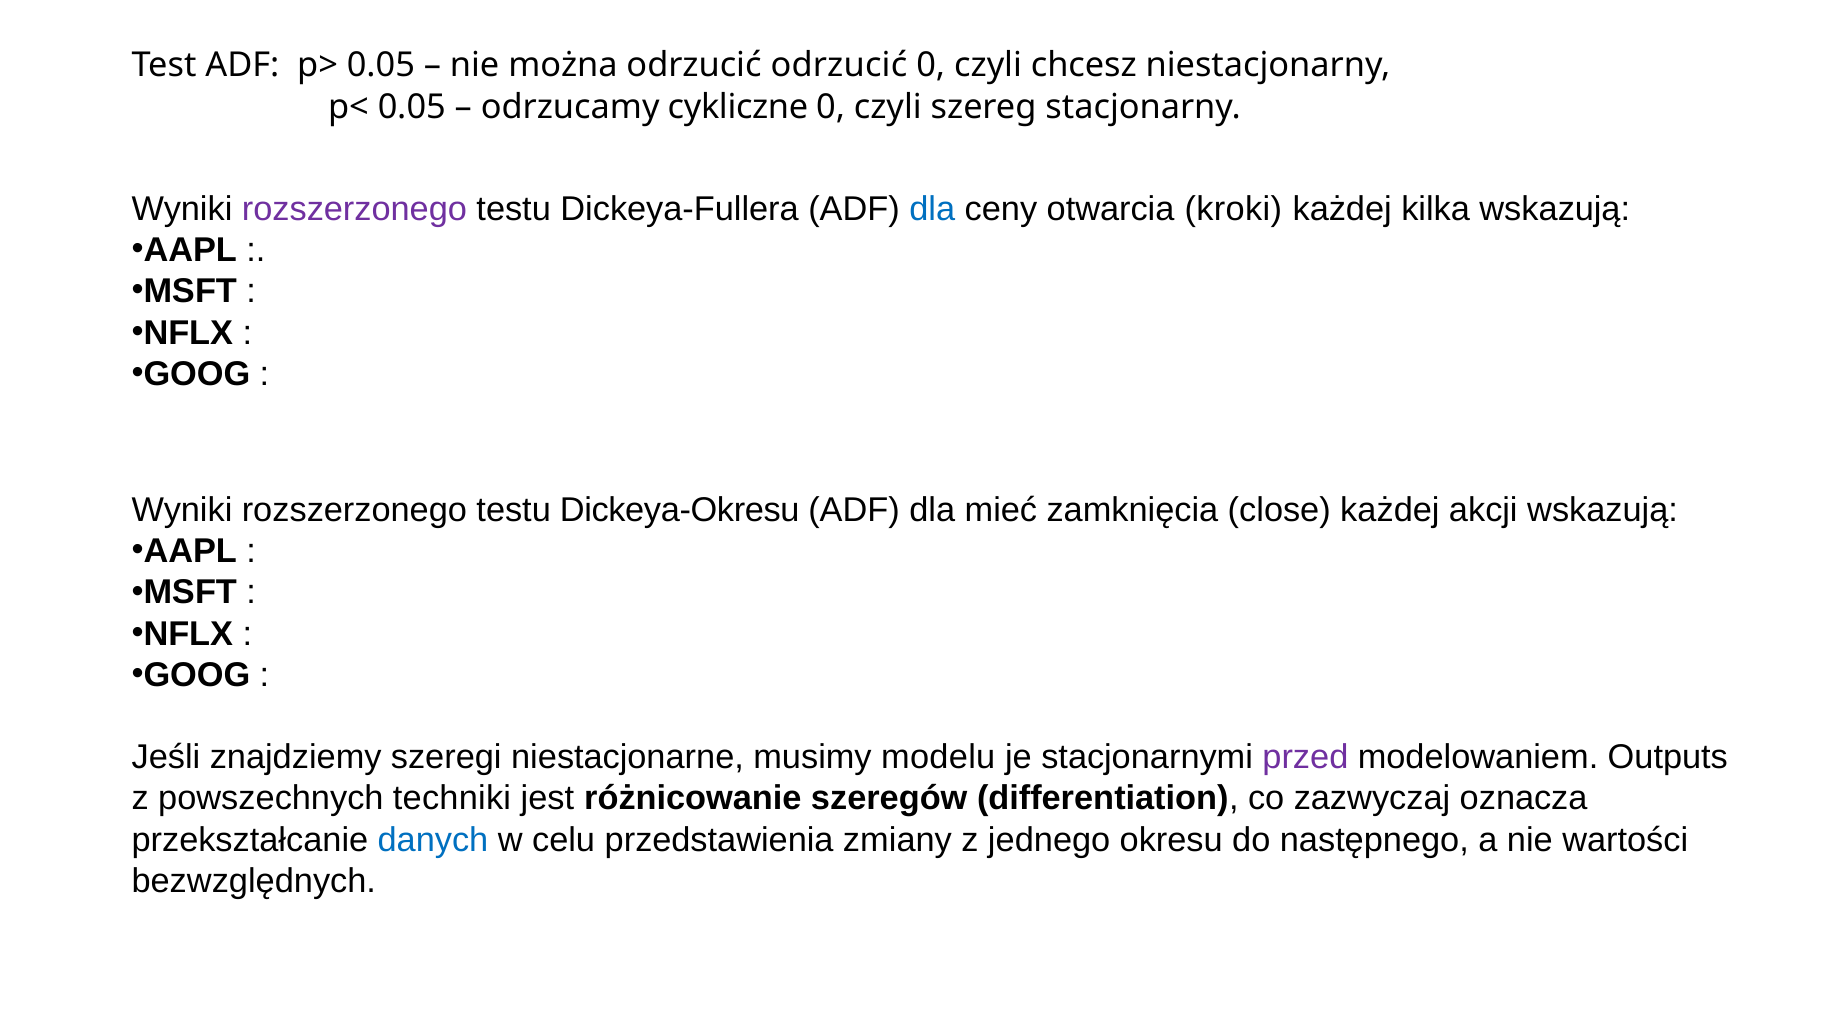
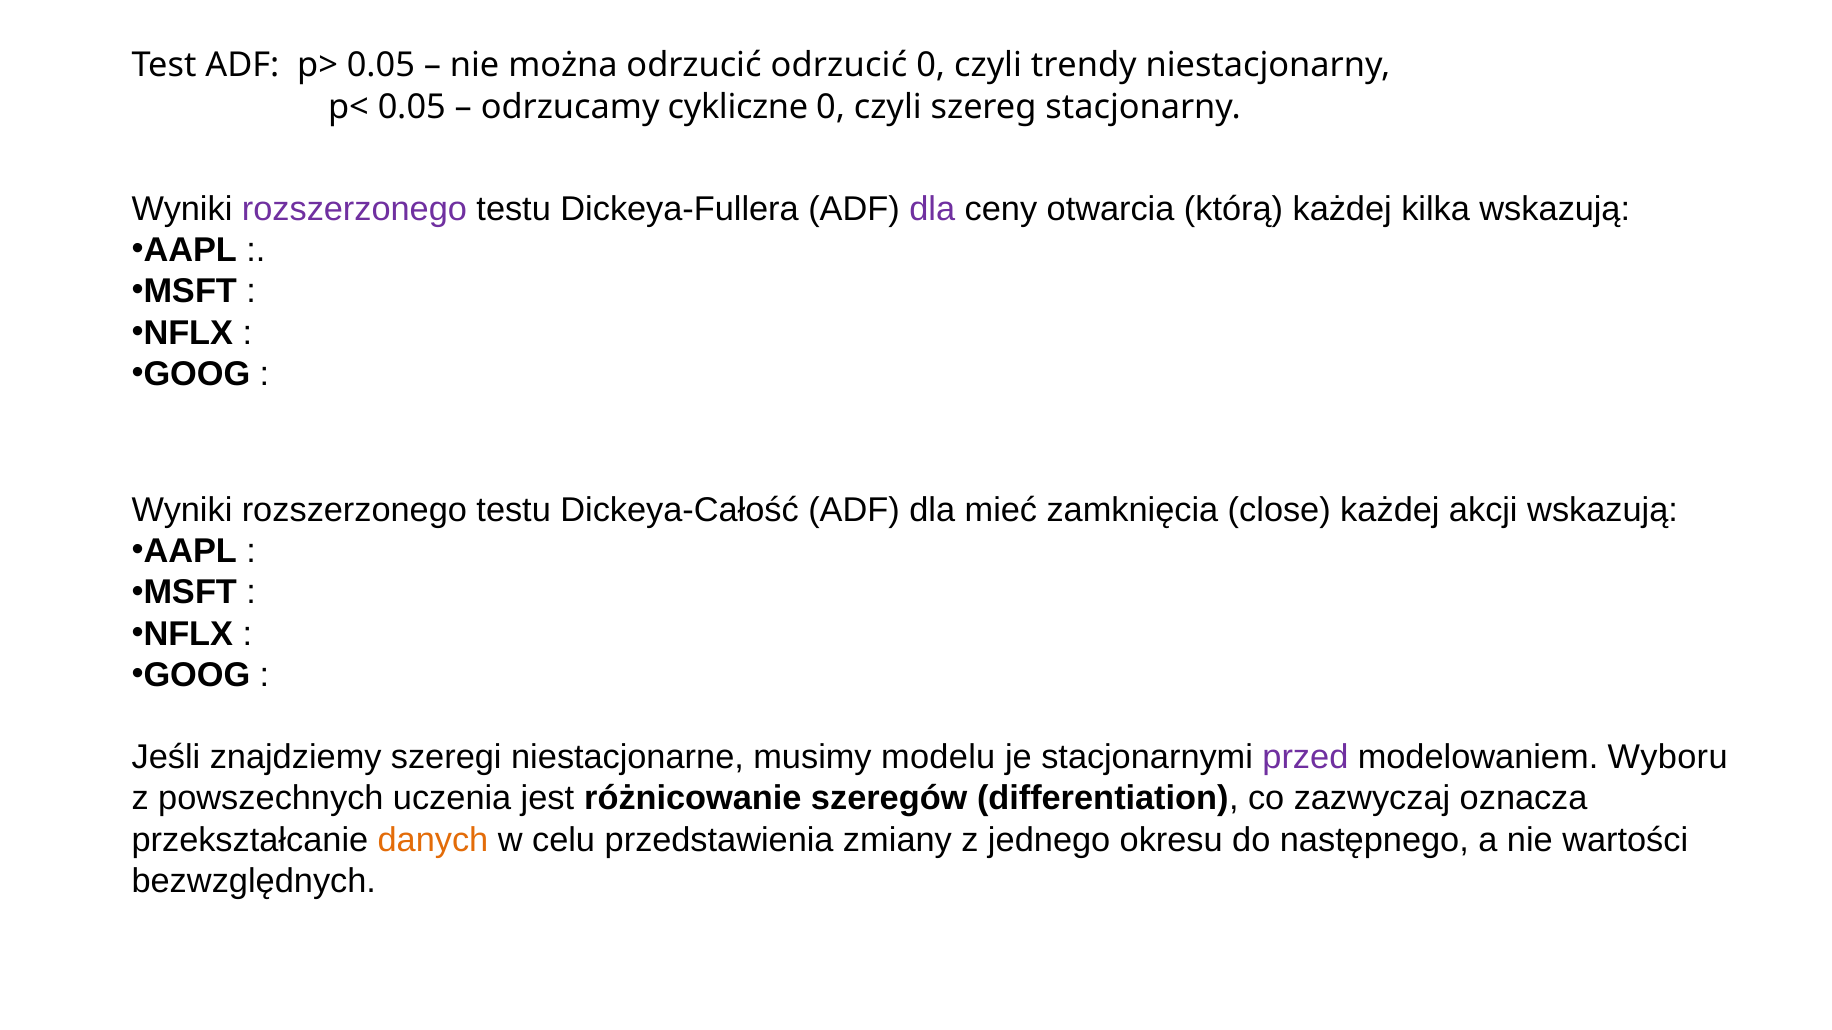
chcesz: chcesz -> trendy (1084, 66)
dla colour: blue -> purple (932, 209)
kroki: kroki -> którą (1234, 209)
Dickeya-Okresu: Dickeya-Okresu -> Dickeya-Całość (680, 510)
Outputs: Outputs -> Wyboru (1668, 758)
techniki: techniki -> uczenia (452, 799)
danych colour: blue -> orange (433, 840)
